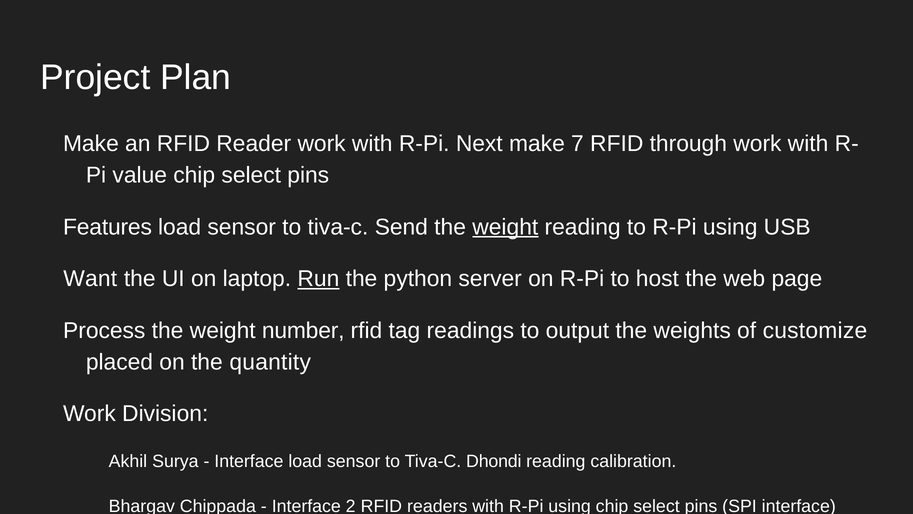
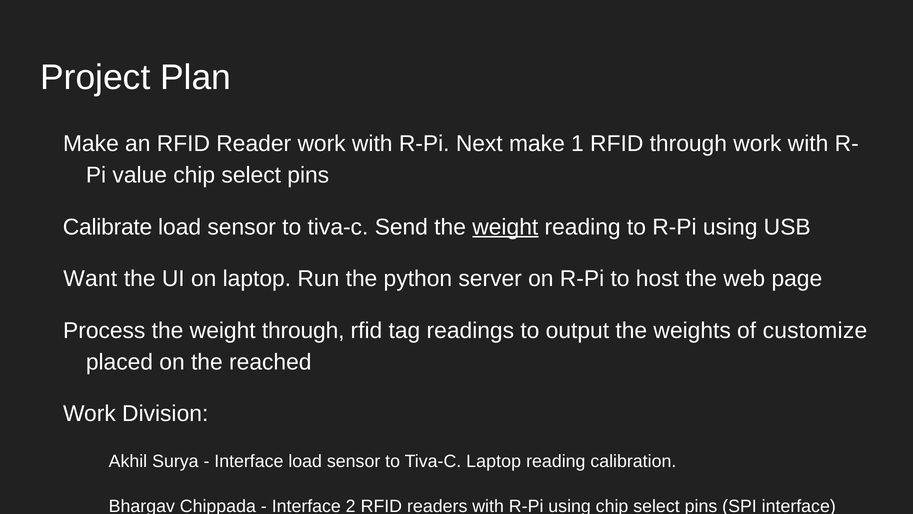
7: 7 -> 1 (577, 144)
Features: Features -> Calibrate (108, 227)
Run underline: present -> none (318, 279)
weight number: number -> through (303, 330)
quantity: quantity -> reached (270, 362)
Tiva-C Dhondi: Dhondi -> Laptop (494, 461)
